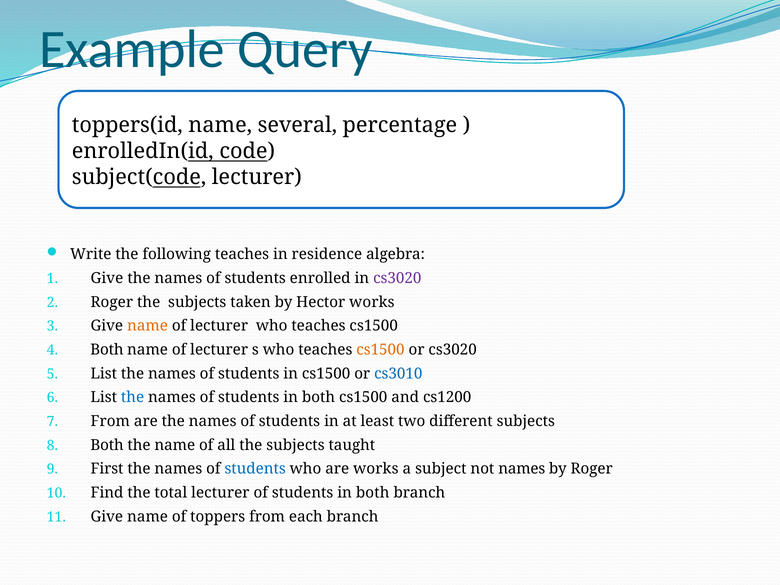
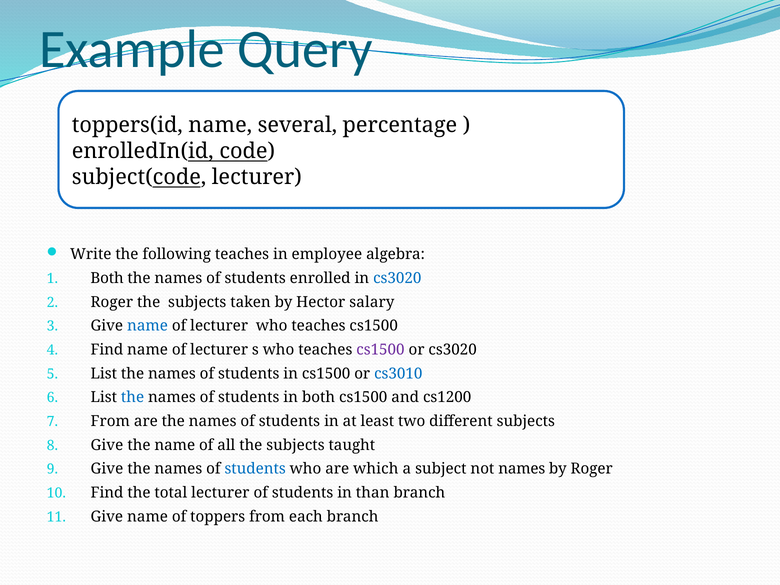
residence: residence -> employee (327, 254)
Give: Give -> Both (107, 278)
cs3020 colour: purple -> blue (397, 278)
Hector works: works -> salary (372, 302)
name colour: orange -> blue (148, 326)
Both: Both -> Find (107, 350)
cs1500 colour: orange -> purple (380, 350)
Both: Both -> Give (107, 445)
First: First -> Give (107, 469)
are works: works -> which (376, 469)
both: both -> than (373, 493)
